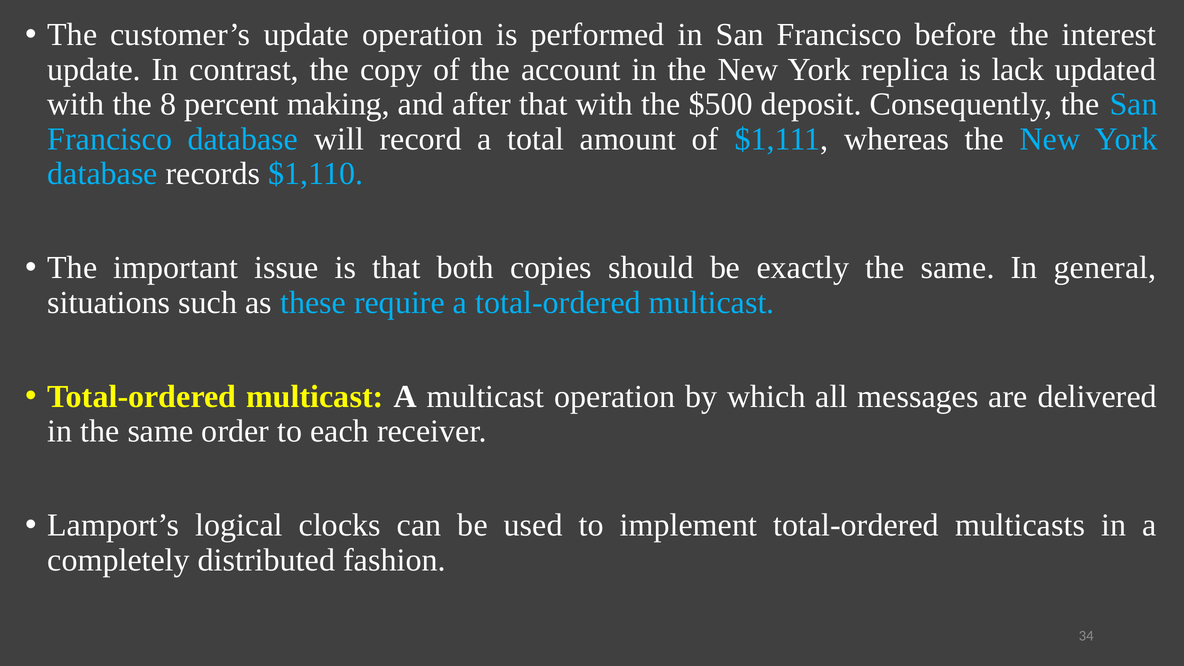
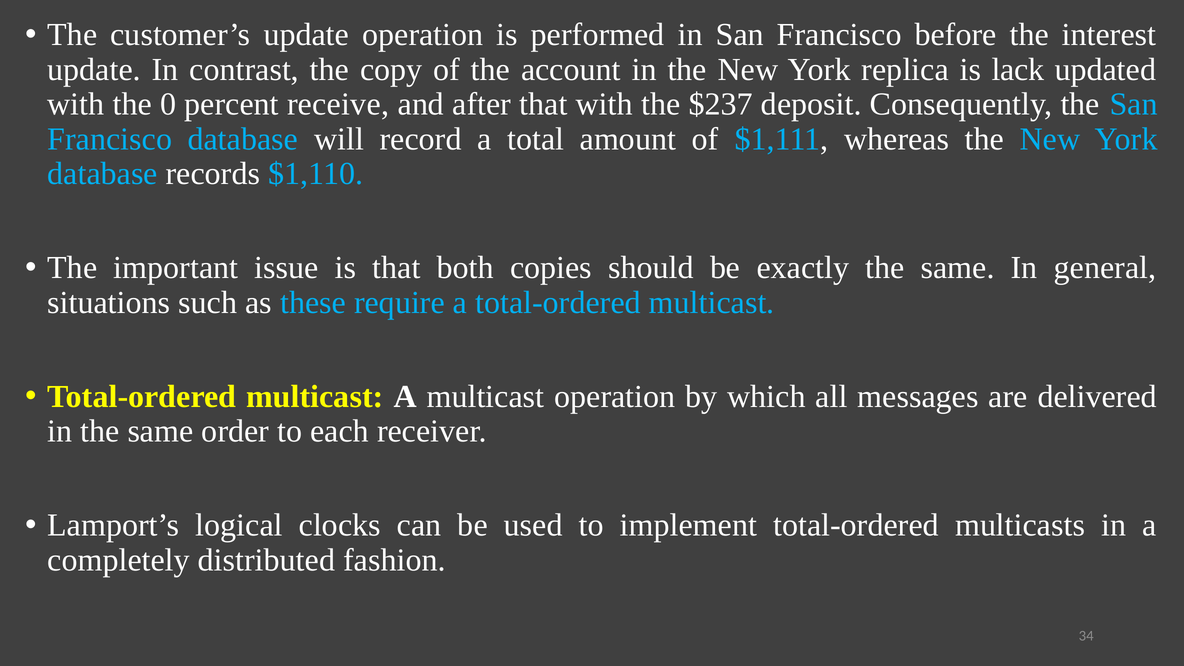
8: 8 -> 0 (168, 104)
making: making -> receive (338, 104)
$500: $500 -> $237 (721, 104)
